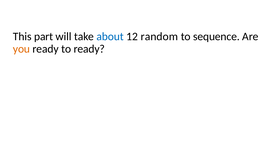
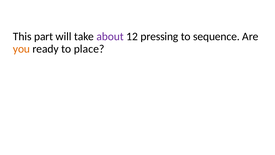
about colour: blue -> purple (110, 36)
random: random -> pressing (159, 36)
to ready: ready -> place (89, 49)
